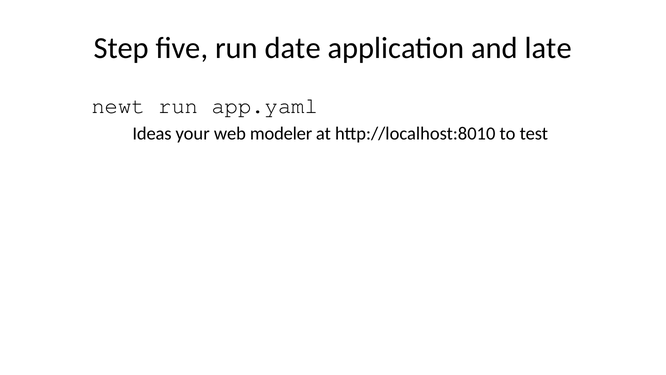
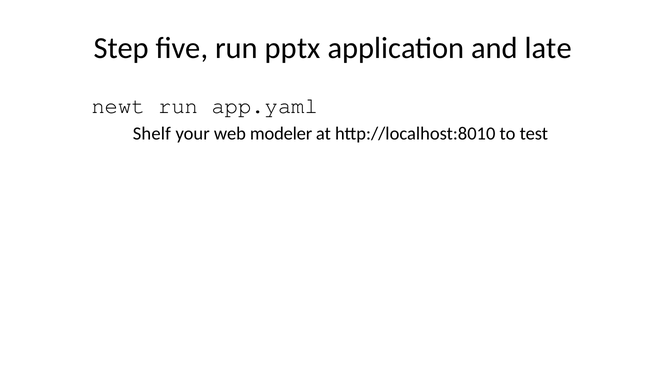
date: date -> pptx (293, 48)
Ideas: Ideas -> Shelf (152, 133)
